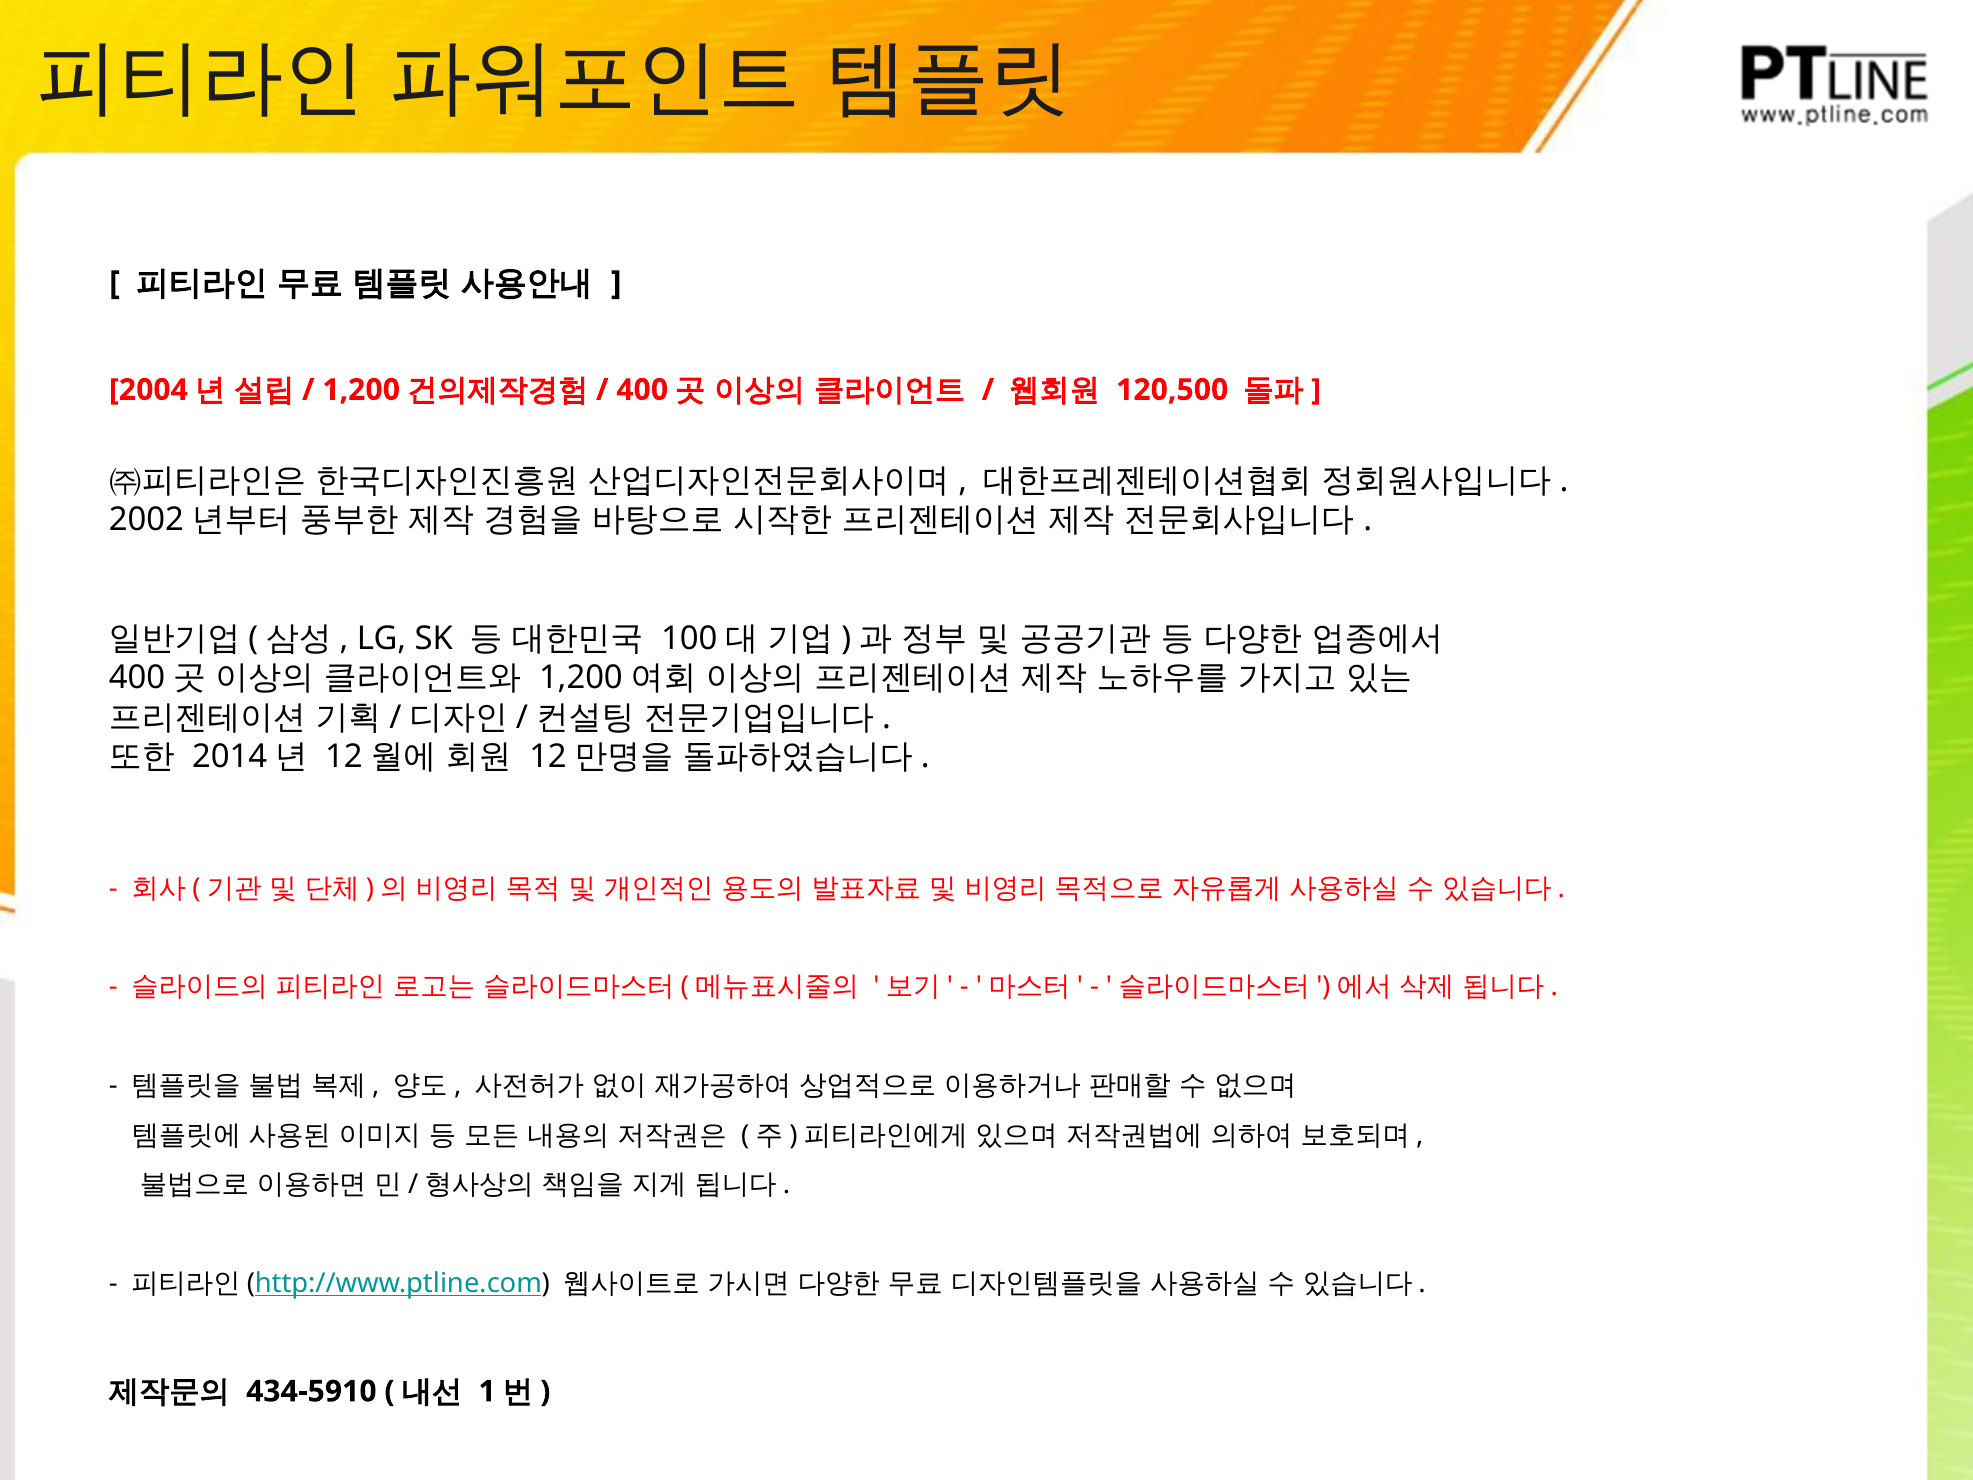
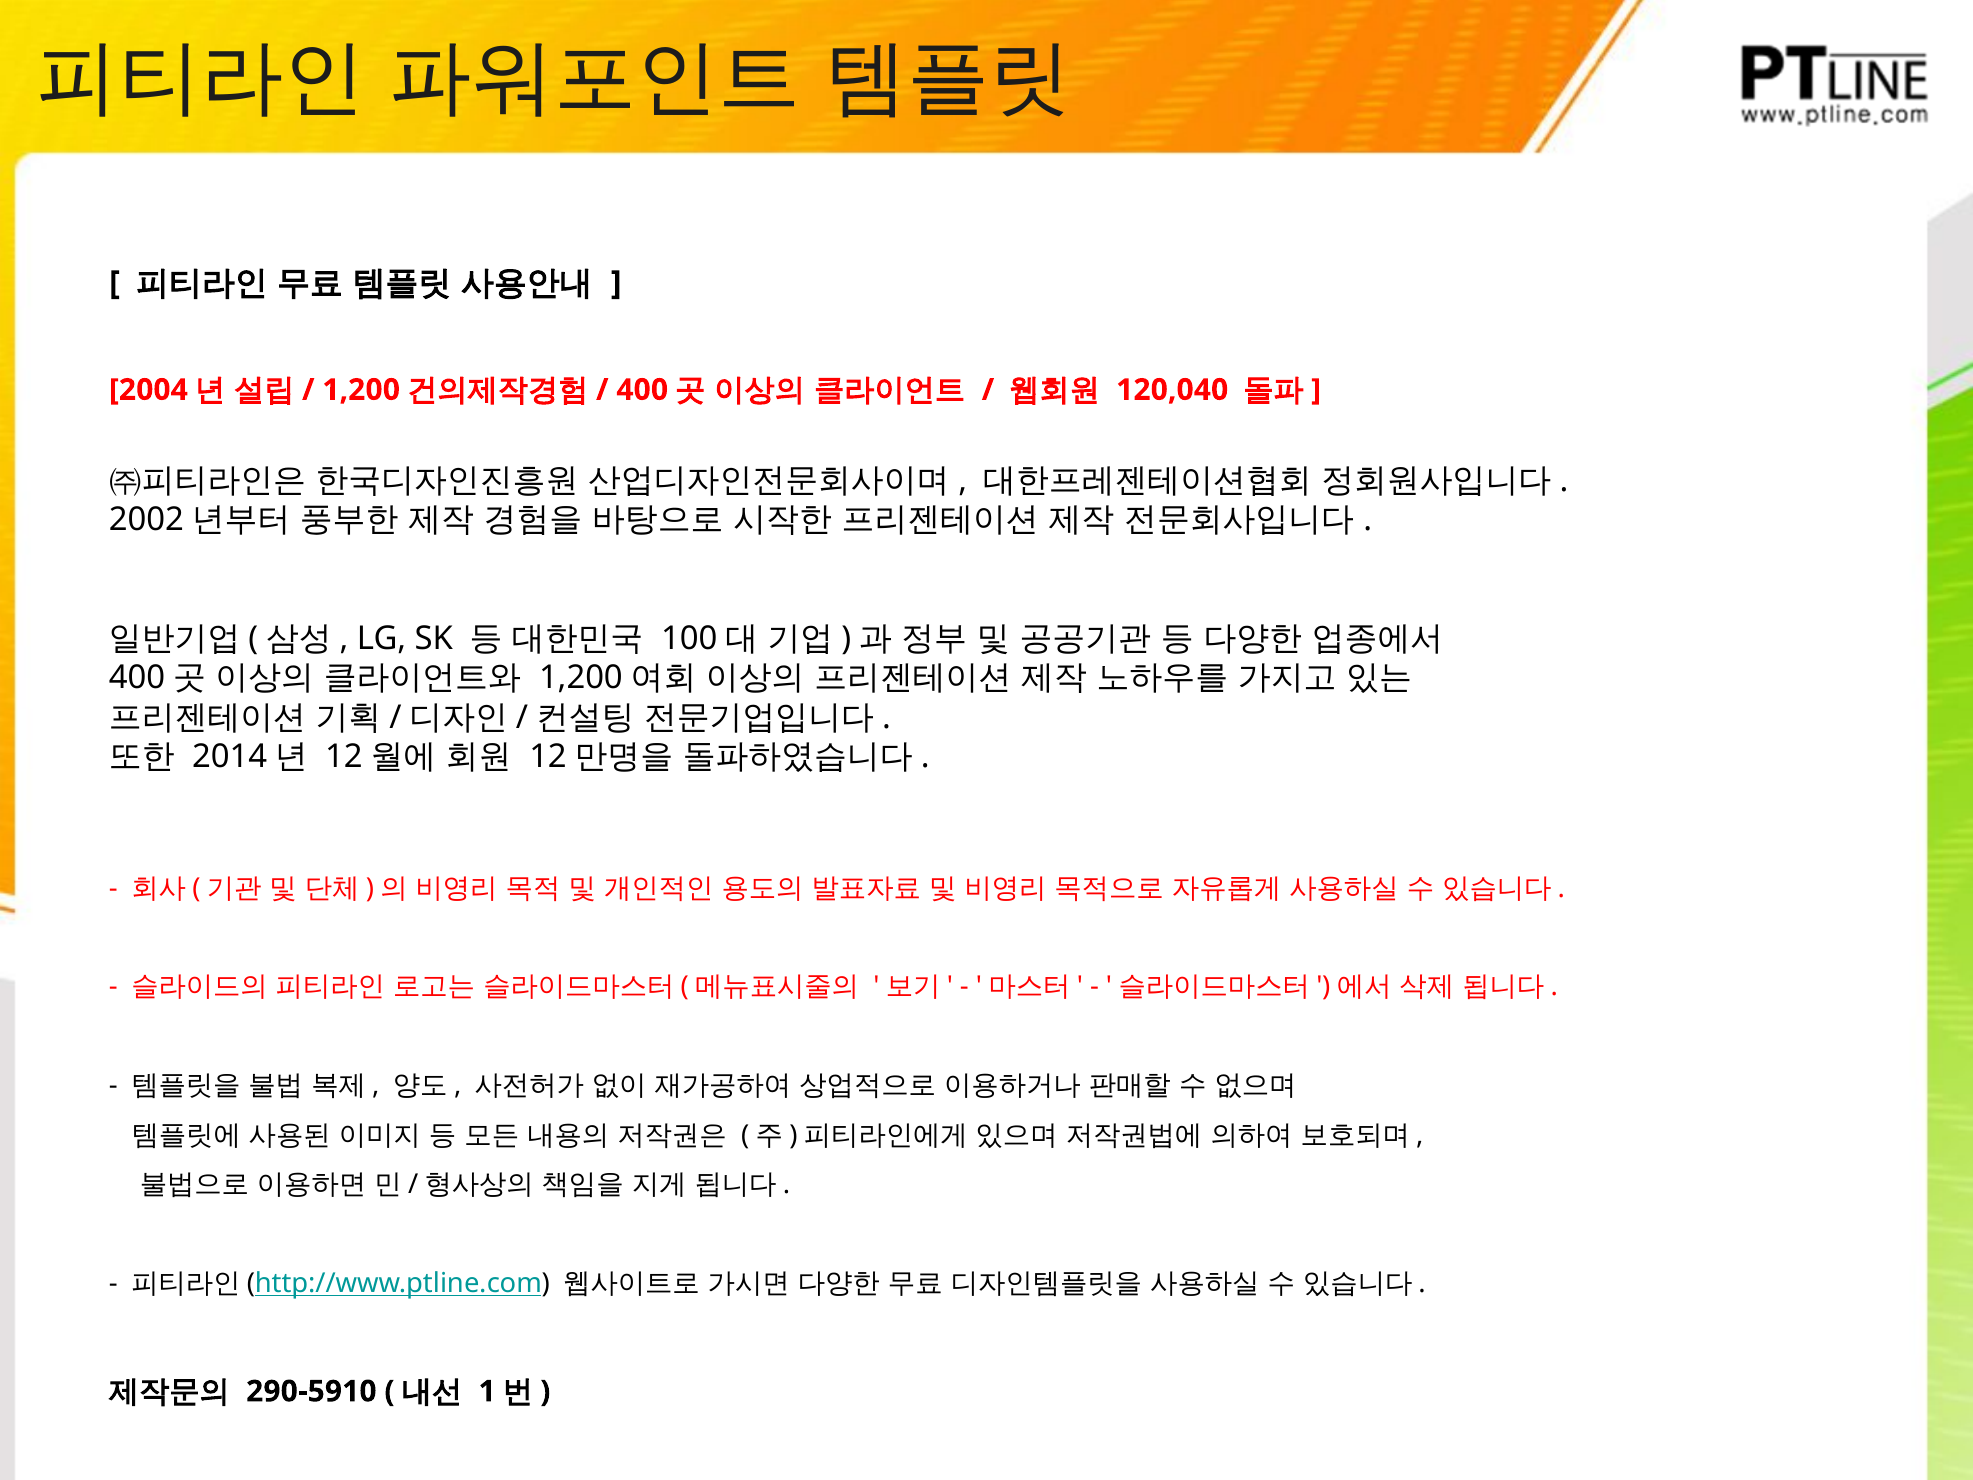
120,500: 120,500 -> 120,040 (1172, 390)
434-5910: 434-5910 -> 290-5910 (311, 1391)
